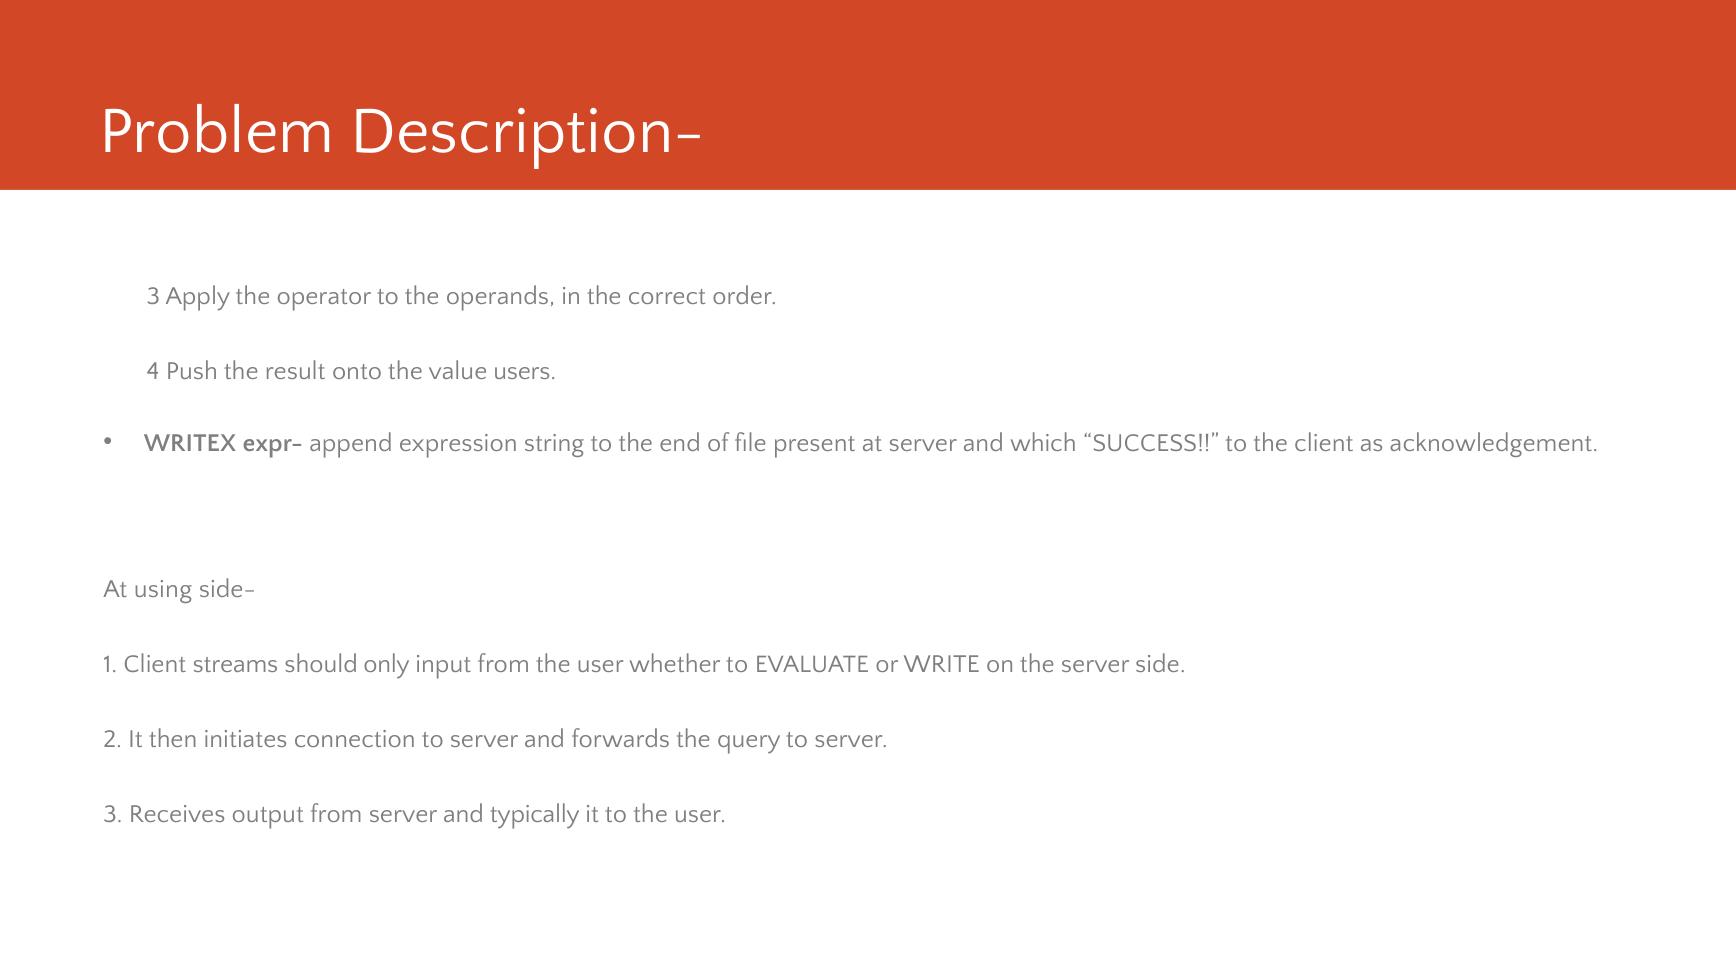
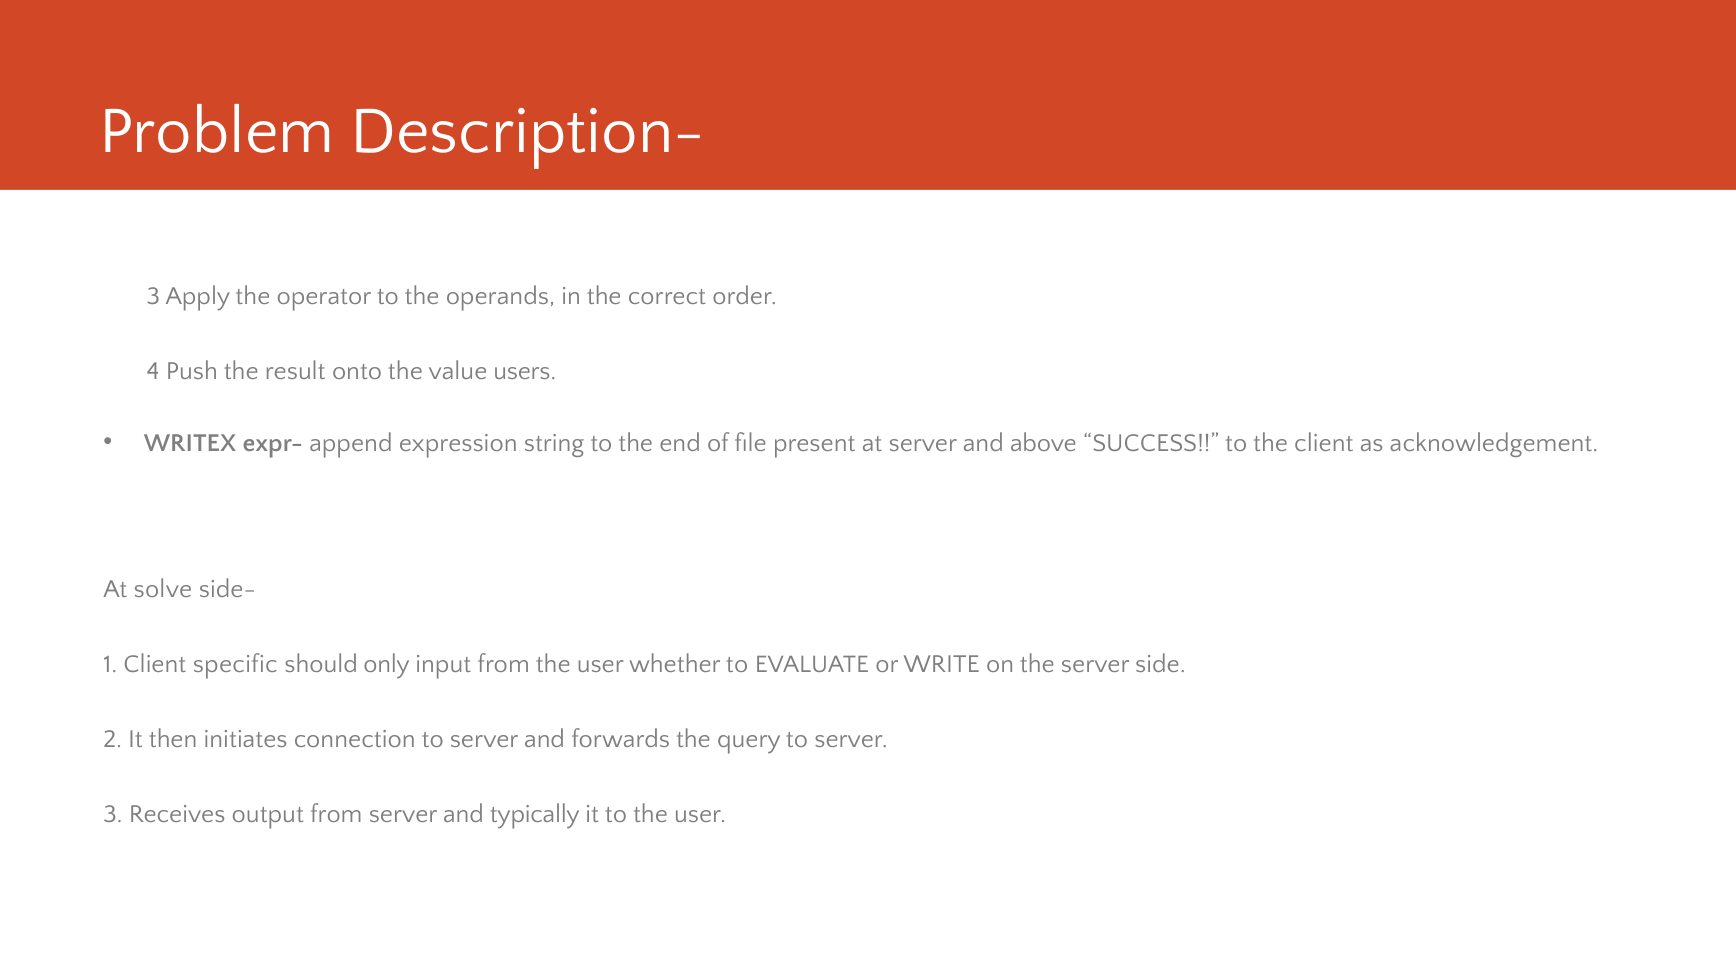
which: which -> above (1043, 443)
using: using -> solve (163, 590)
streams: streams -> specific (235, 665)
